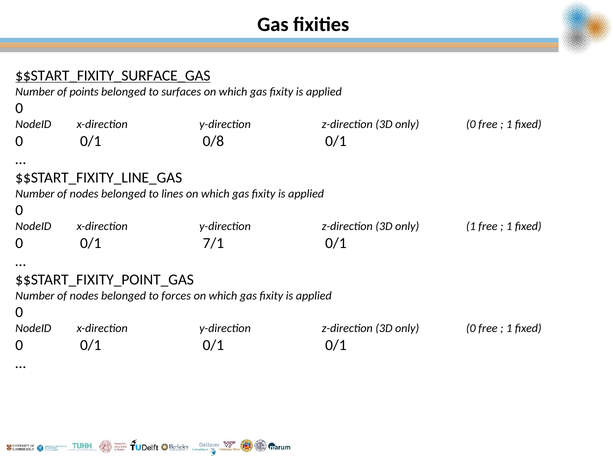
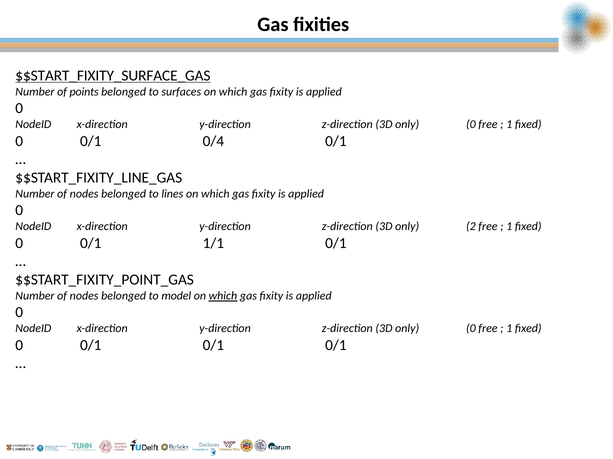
0/8: 0/8 -> 0/4 (213, 141)
only 1: 1 -> 2 (471, 227)
7/1: 7/1 -> 1/1 (213, 243)
forces: forces -> model (176, 296)
which underline: none -> present (223, 296)
